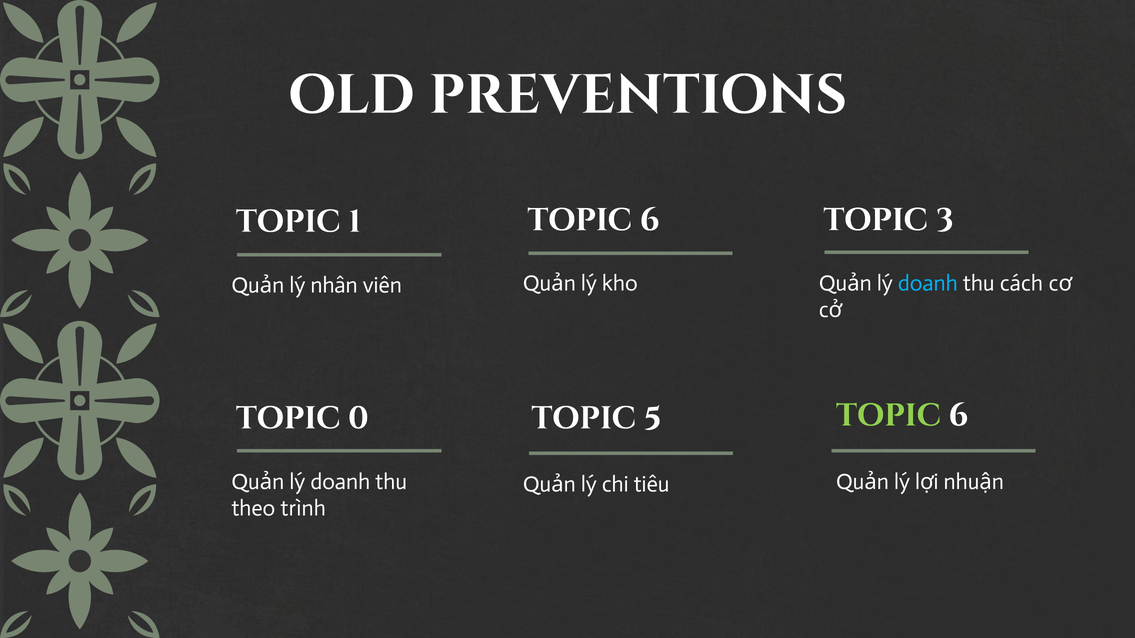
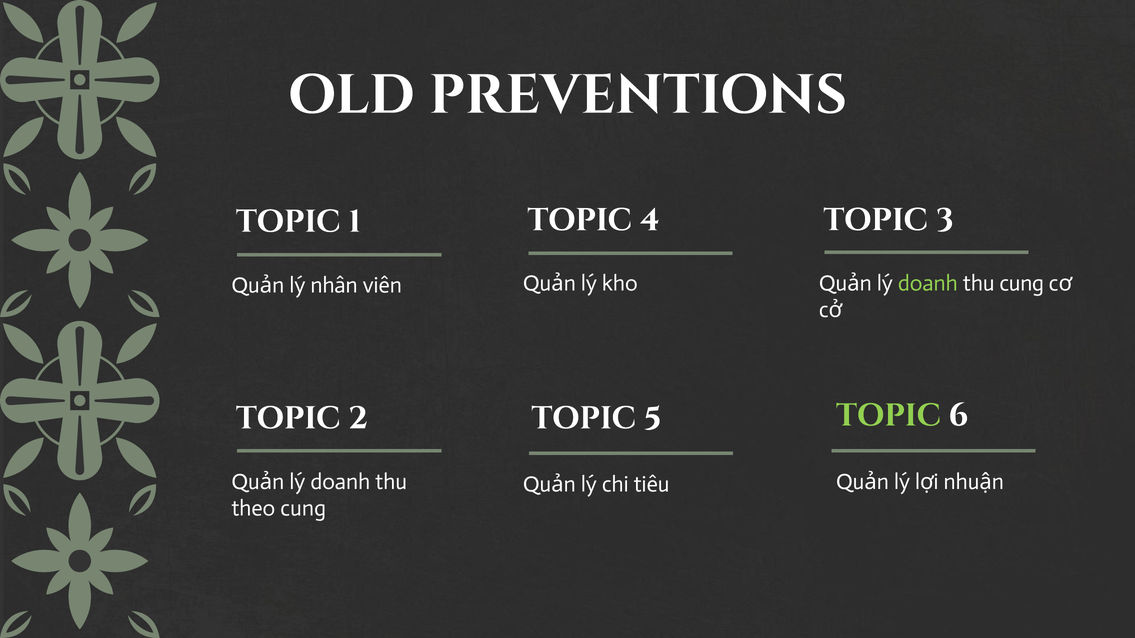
6: 6 -> 4 (650, 220)
doanh colour: light blue -> light green (928, 284)
thu cách: cách -> cung (1022, 284)
0: 0 -> 2 (358, 418)
theo trình: trình -> cung (303, 509)
